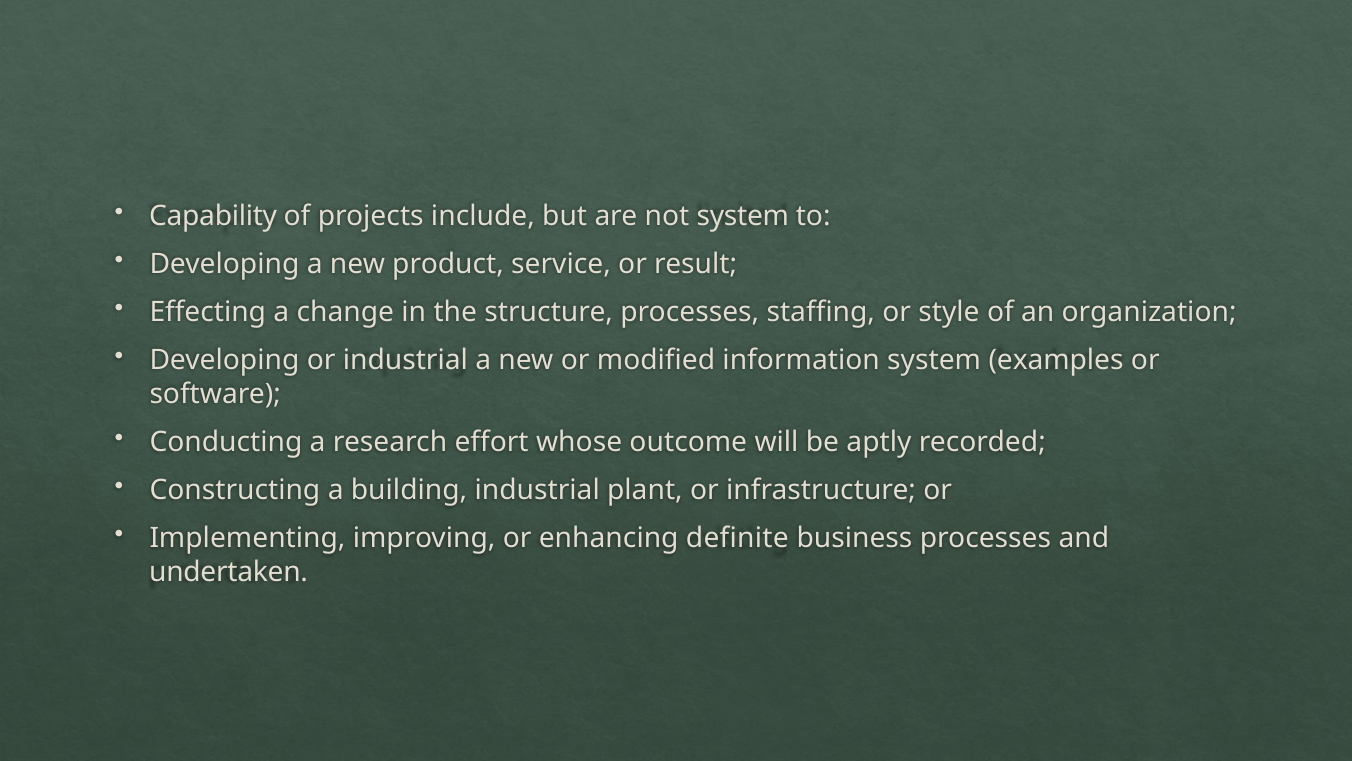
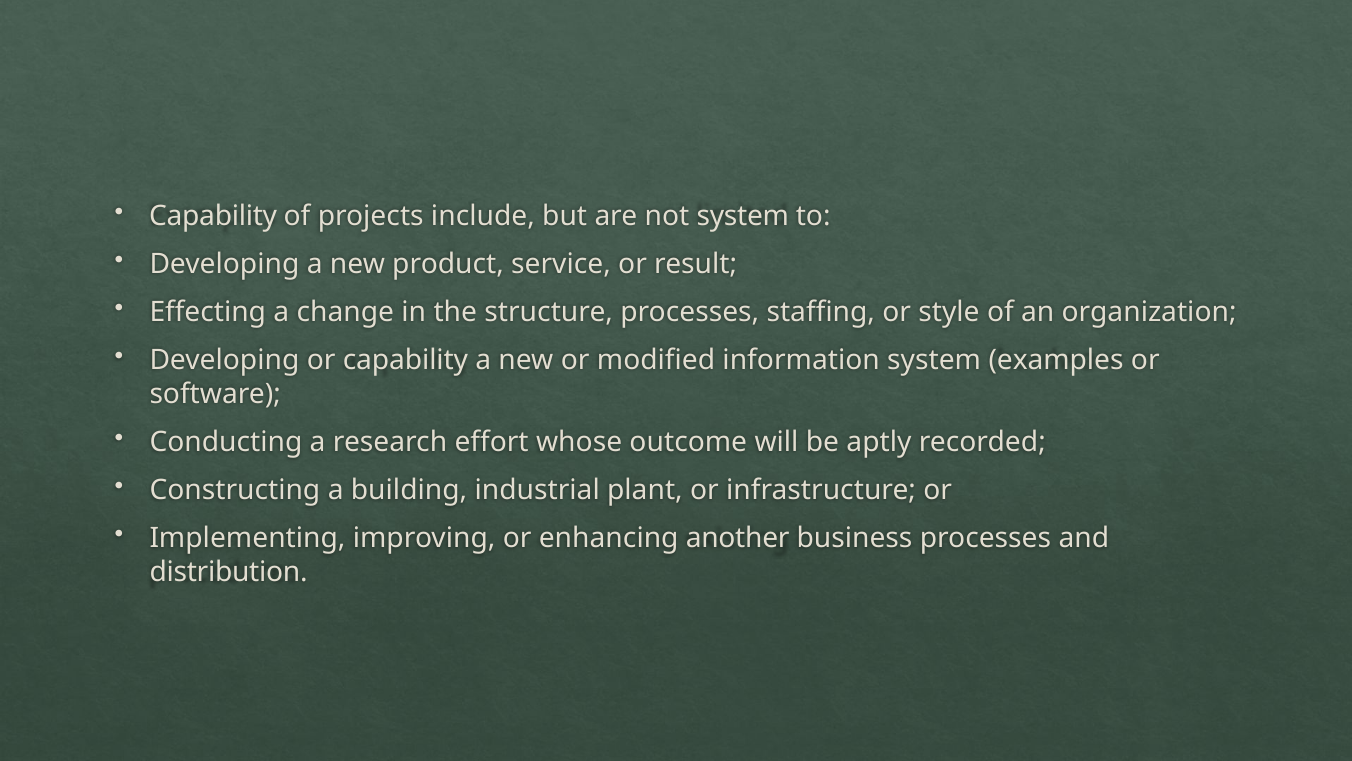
or industrial: industrial -> capability (405, 360)
definite: definite -> another (738, 538)
undertaken: undertaken -> distribution (229, 571)
